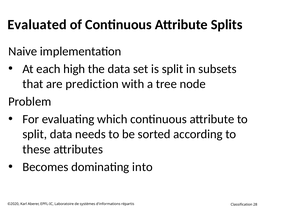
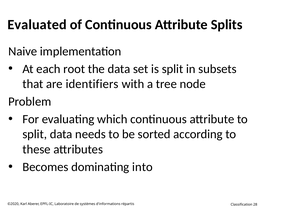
high: high -> root (74, 69)
prediction: prediction -> identifiers (92, 84)
